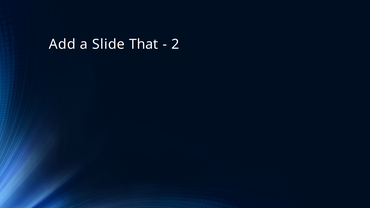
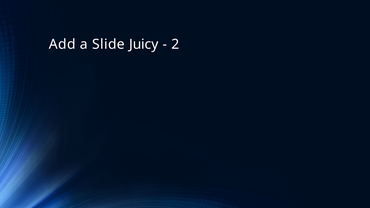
That: That -> Juicy (144, 44)
